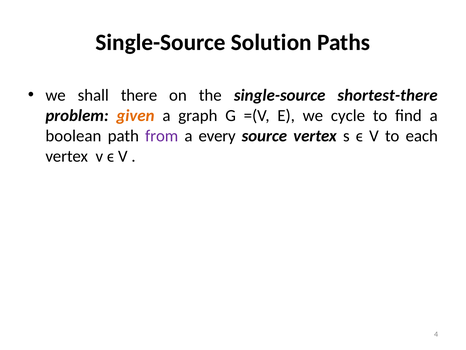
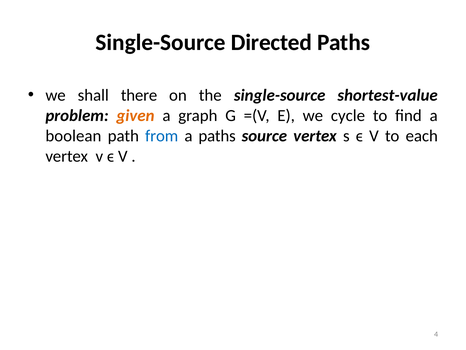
Solution: Solution -> Directed (271, 42)
shortest-there: shortest-there -> shortest-value (388, 95)
from colour: purple -> blue (162, 136)
a every: every -> paths (217, 136)
